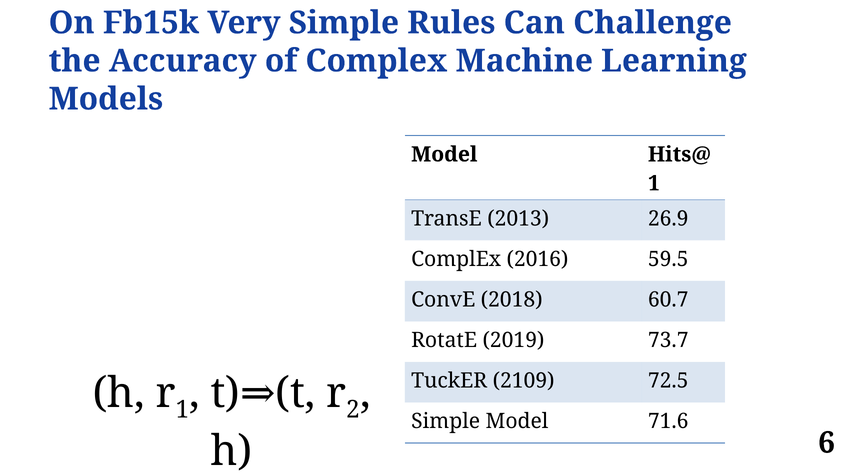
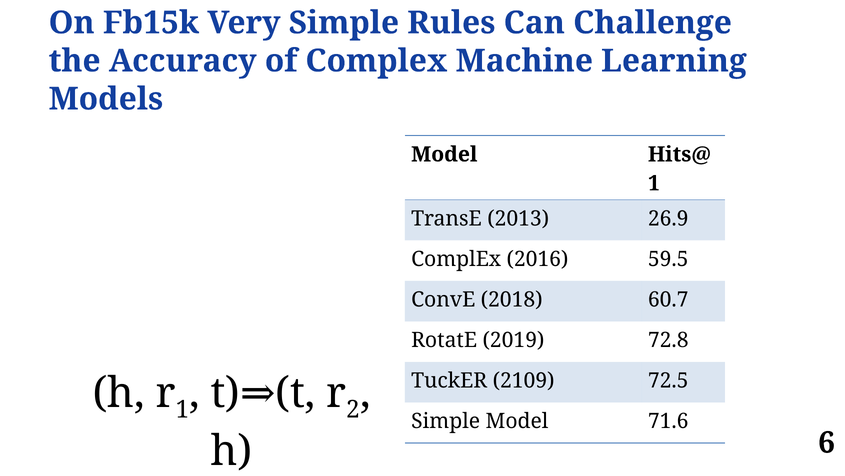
73.7: 73.7 -> 72.8 (668, 340)
